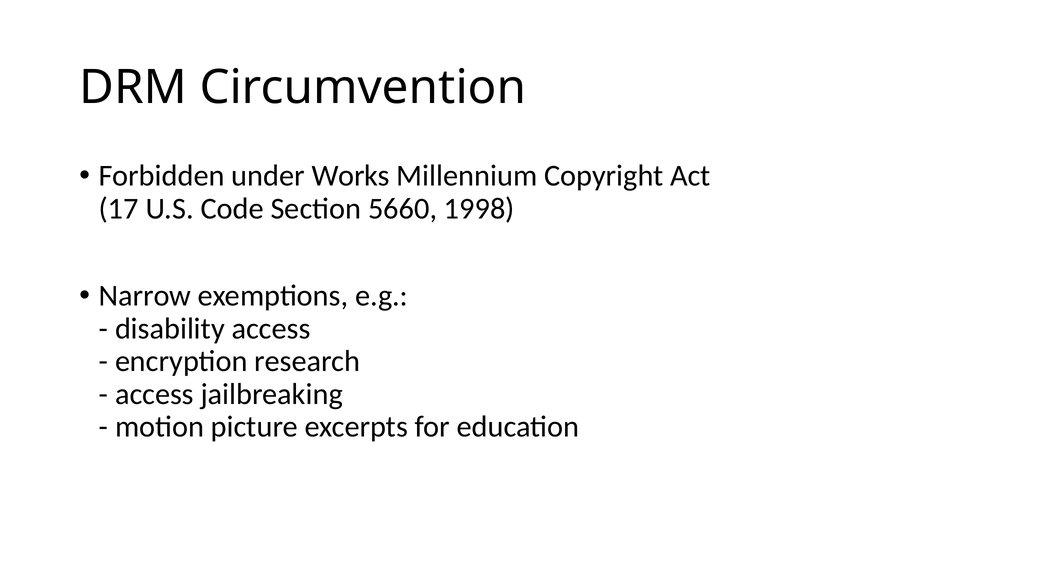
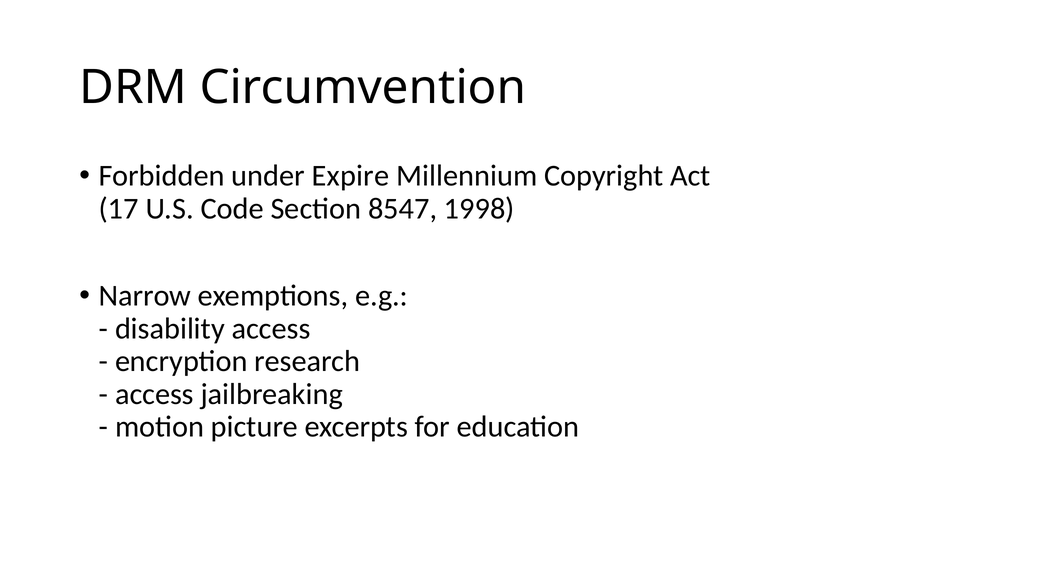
Works: Works -> Expire (350, 176)
5660: 5660 -> 8547 (403, 209)
